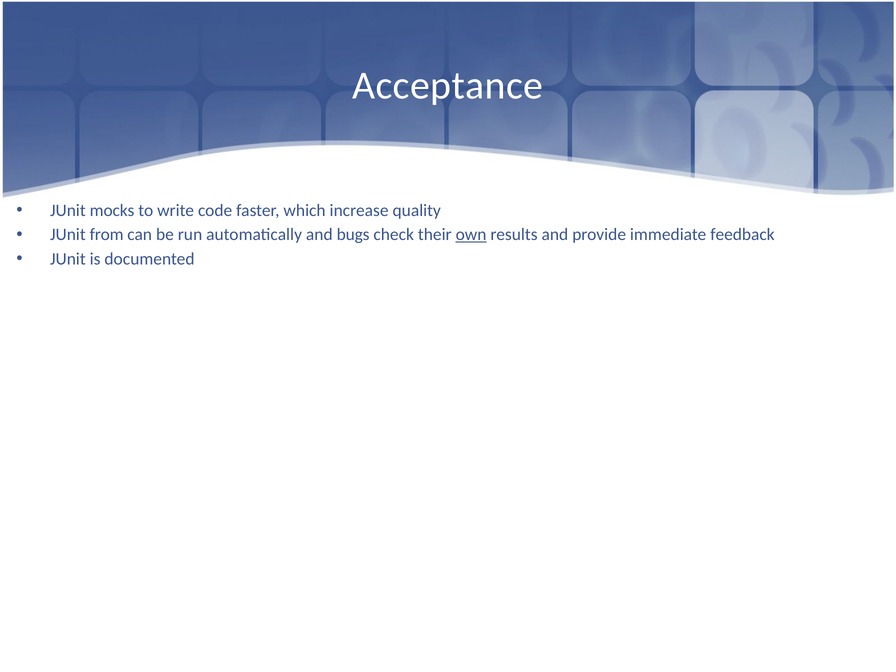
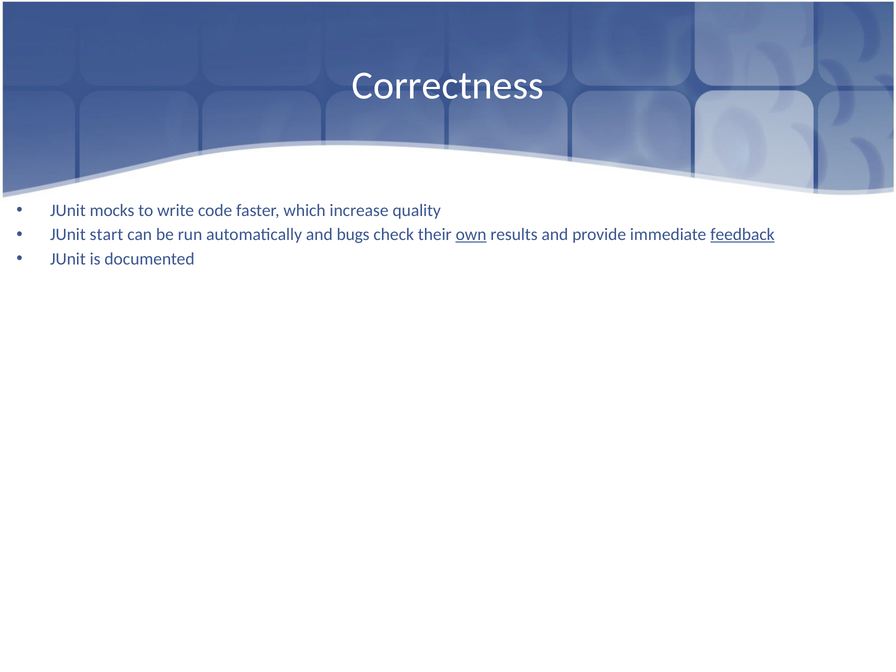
Acceptance: Acceptance -> Correctness (448, 86)
from: from -> start (106, 235)
feedback underline: none -> present (742, 235)
